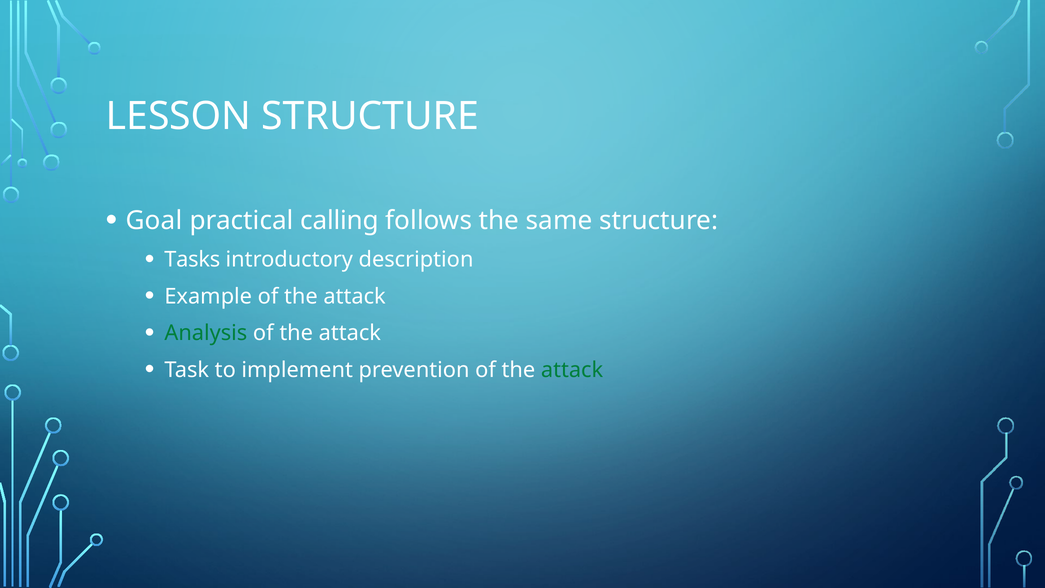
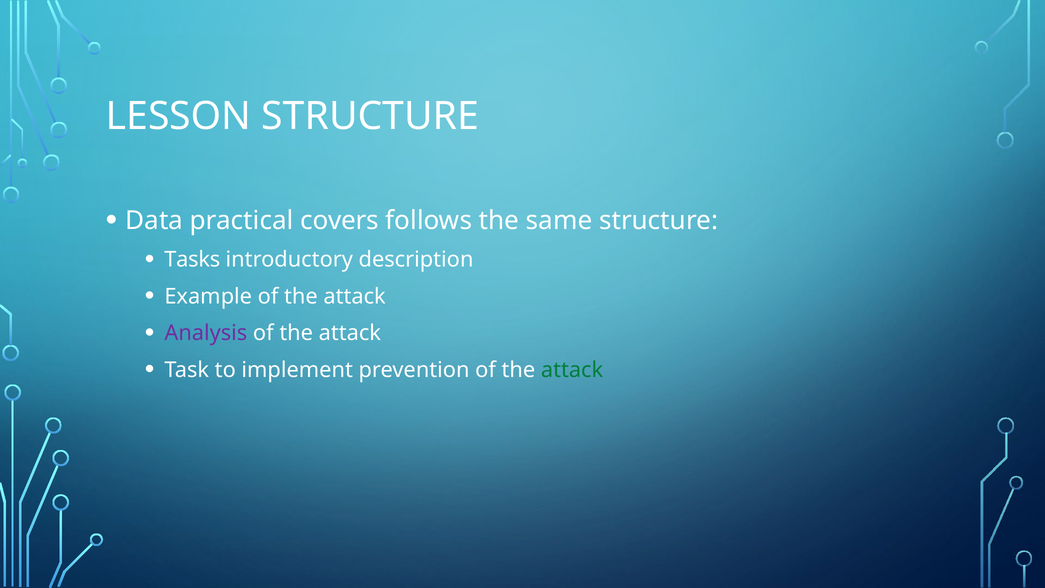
Goal: Goal -> Data (154, 221)
calling: calling -> covers (340, 221)
Analysis colour: green -> purple (206, 333)
